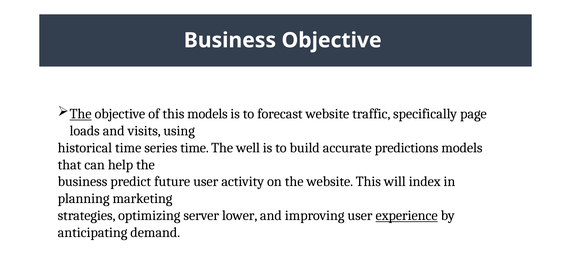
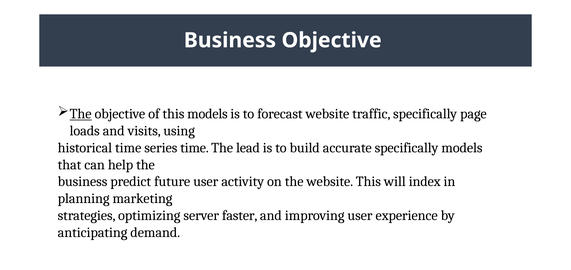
well: well -> lead (248, 148)
predictions: predictions -> specifically (407, 148)
lower: lower -> faster (240, 215)
experience underline: present -> none (407, 215)
